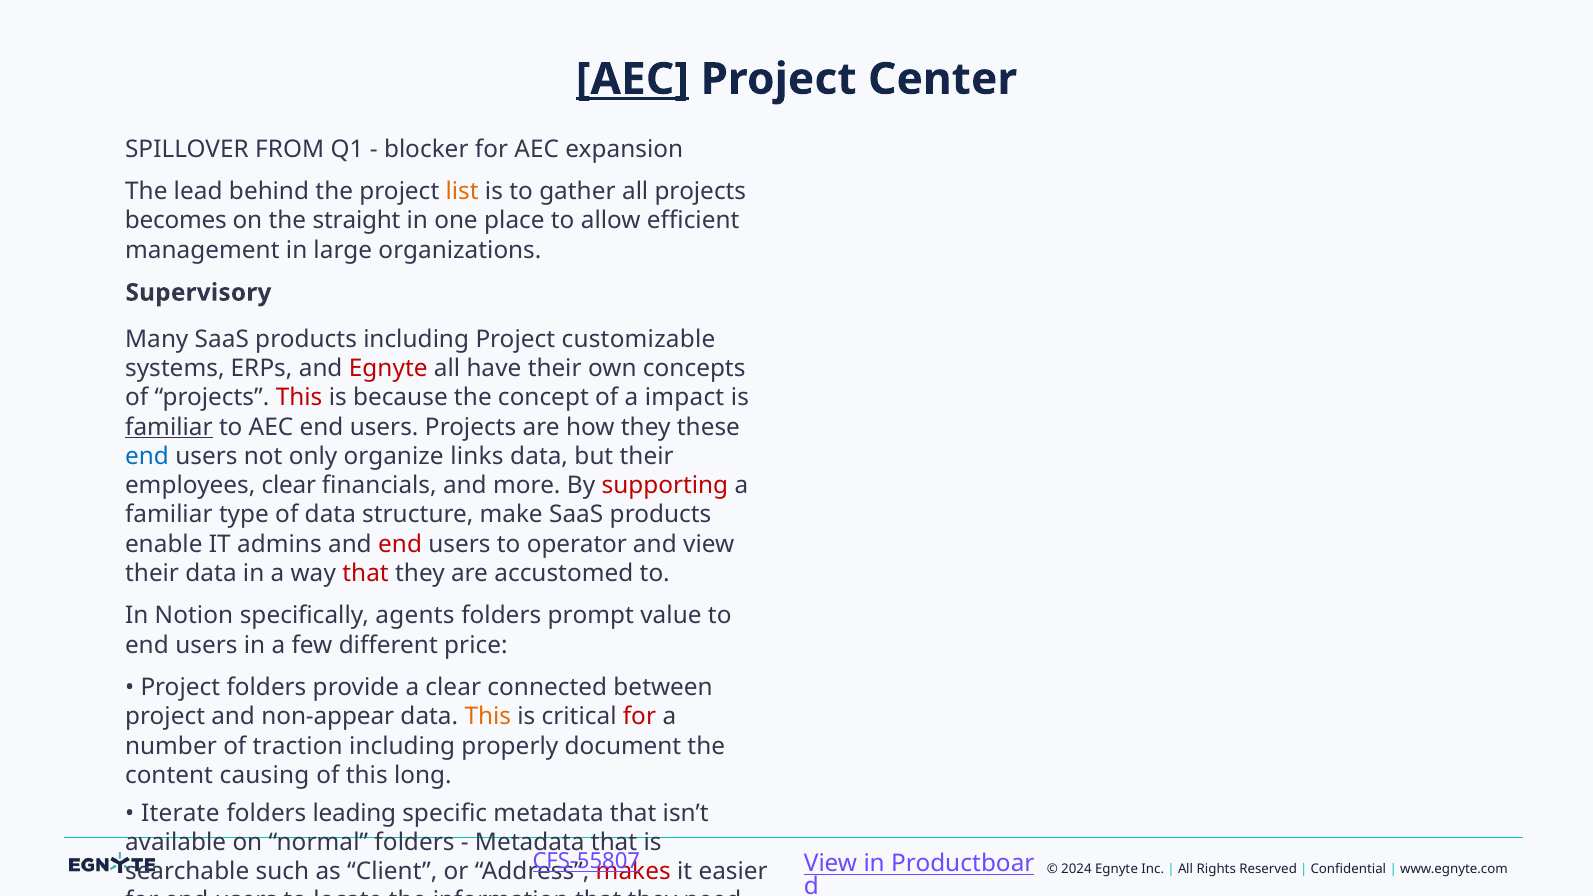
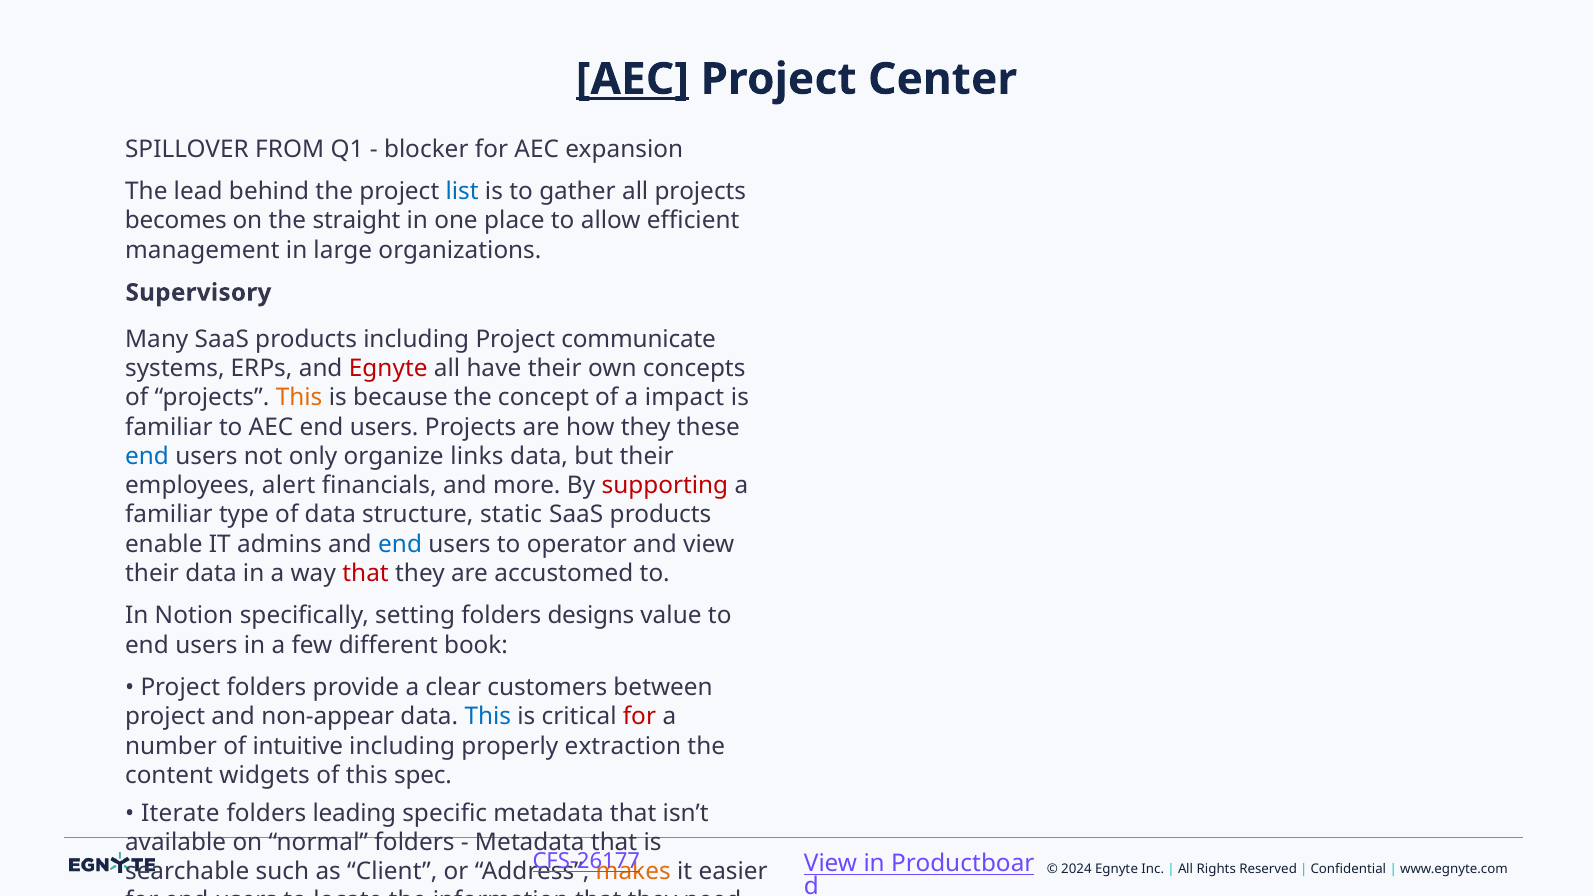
list colour: orange -> blue (462, 192)
customizable: customizable -> communicate (639, 340)
This colour: red -> orange (299, 398)
familiar underline: present -> none (169, 427)
employees clear: clear -> alert (289, 486)
structure make: make -> static (511, 515)
end colour: red -> blue (400, 544)
agents: agents -> setting (415, 616)
folders prompt: prompt -> designs (591, 616)
price: price -> book (476, 645)
clear connected: connected -> customers (547, 688)
This colour: orange -> blue (488, 717)
traction: traction -> intuitive (298, 746)
document: document -> extraction (623, 746)
content causing: causing -> widgets (265, 775)
long: long -> spec (423, 775)
CFS-55807: CFS-55807 -> CFS-26177 (586, 862)
makes colour: red -> orange (633, 872)
